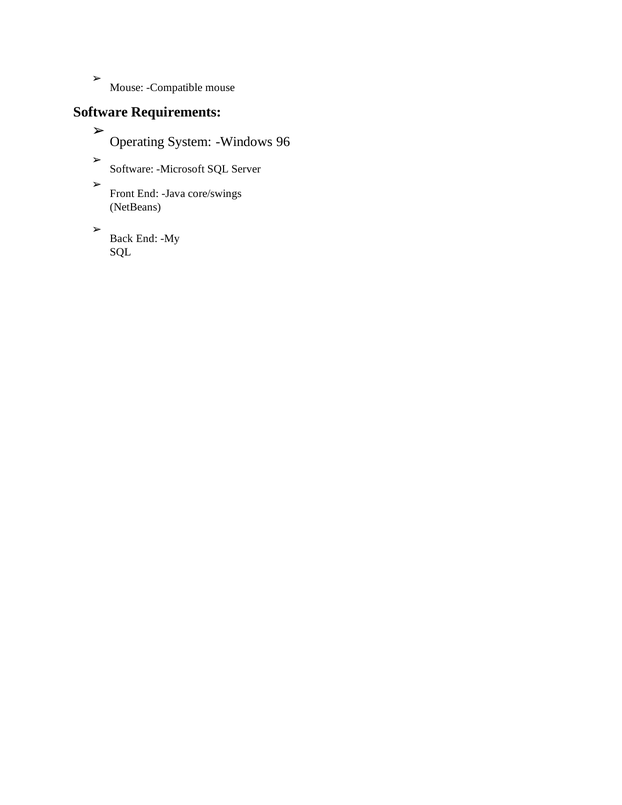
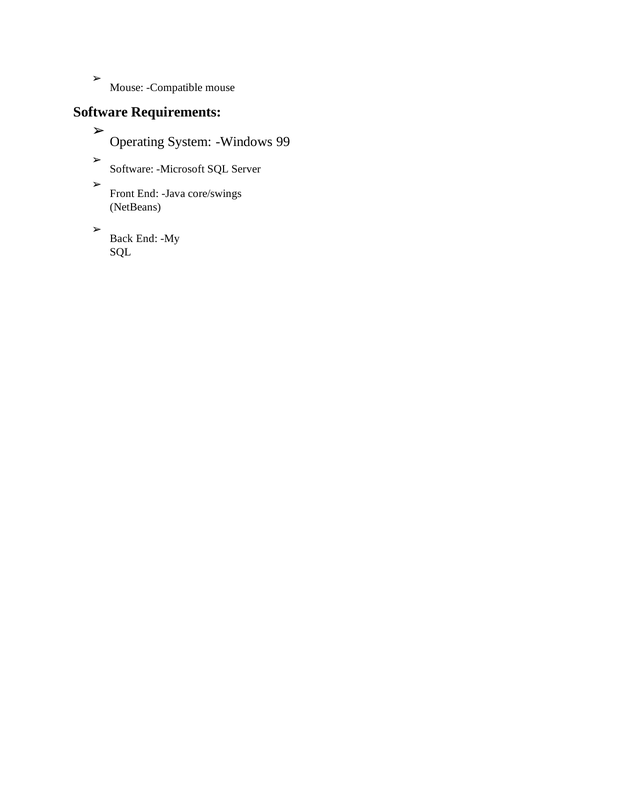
96: 96 -> 99 (283, 142)
